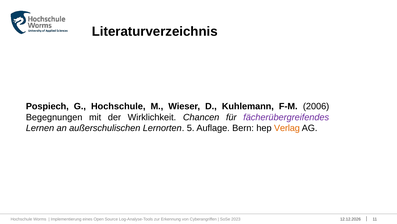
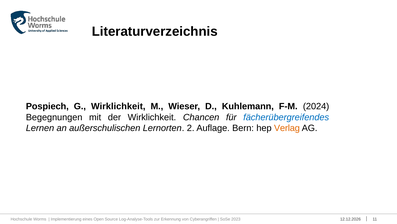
G Hochschule: Hochschule -> Wirklichkeit (118, 106)
2006: 2006 -> 2024 (316, 106)
fächerübergreifendes colour: purple -> blue (286, 117)
5: 5 -> 2 (191, 128)
